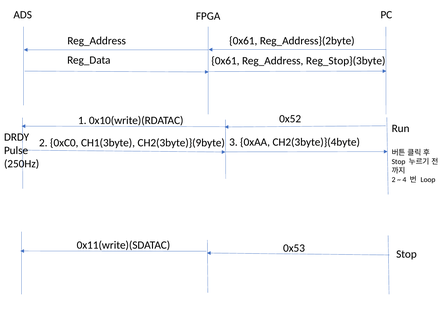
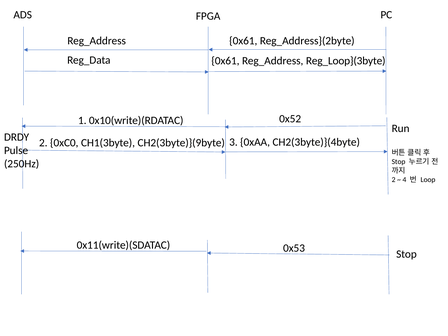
Reg_Stop}(3byte: Reg_Stop}(3byte -> Reg_Loop}(3byte (346, 61)
